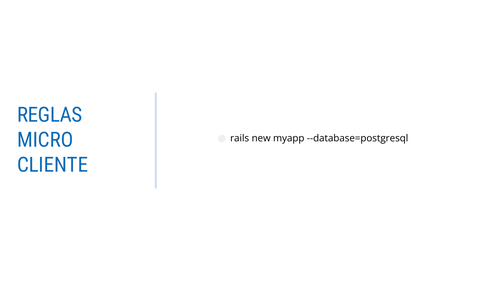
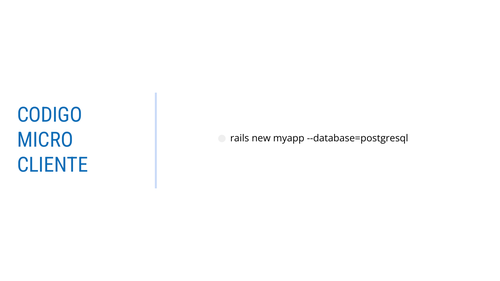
REGLAS: REGLAS -> CODIGO (50, 115)
